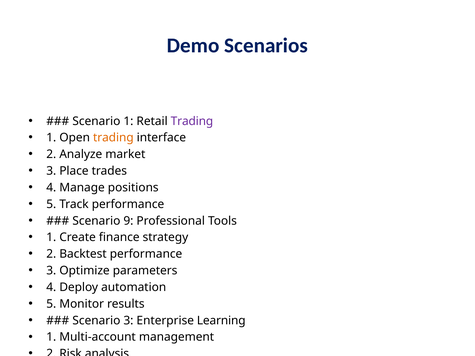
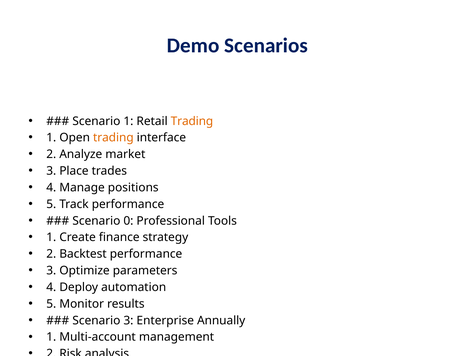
Trading colour: purple -> orange (192, 121)
9: 9 -> 0 (128, 221)
Learning: Learning -> Annually (221, 321)
